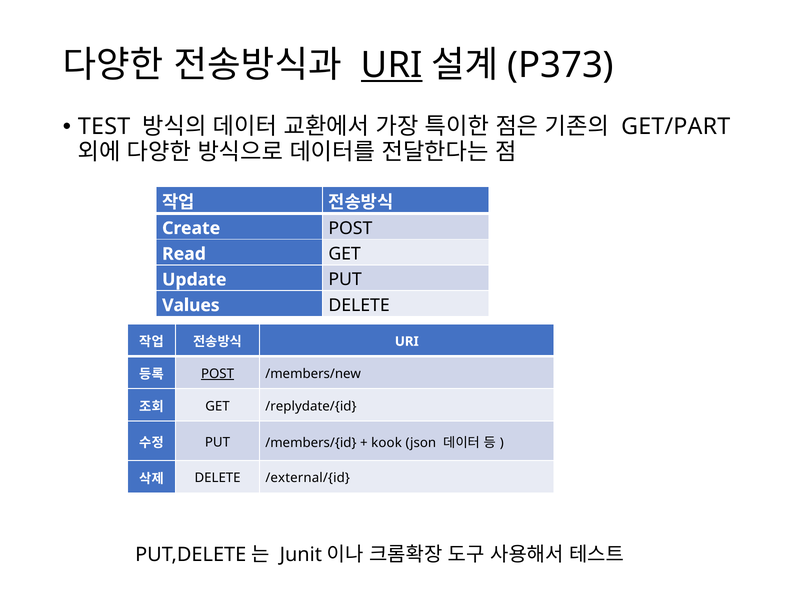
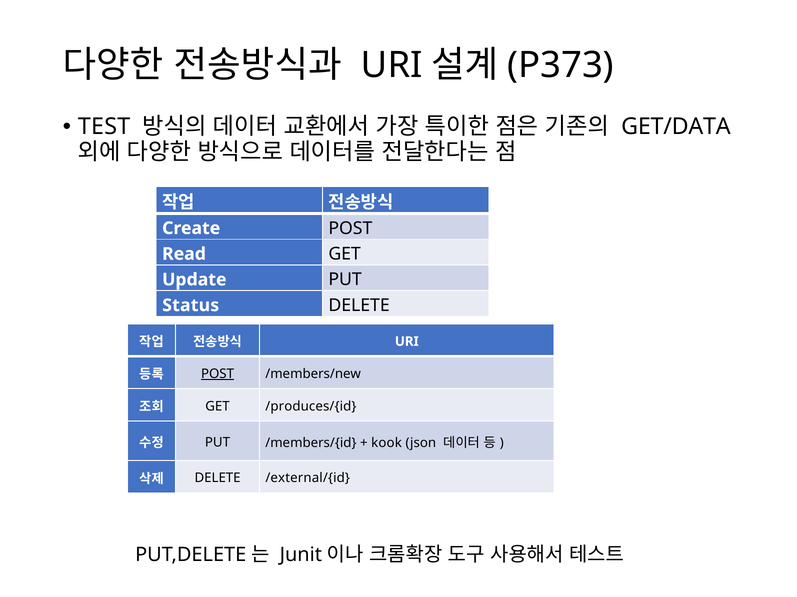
URI underline: present -> none (392, 65)
GET/PART: GET/PART -> GET/DATA (676, 127)
Values: Values -> Status (191, 306)
/replydate/{id: /replydate/{id -> /produces/{id (311, 407)
